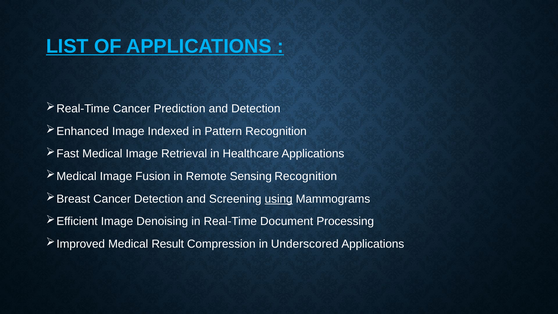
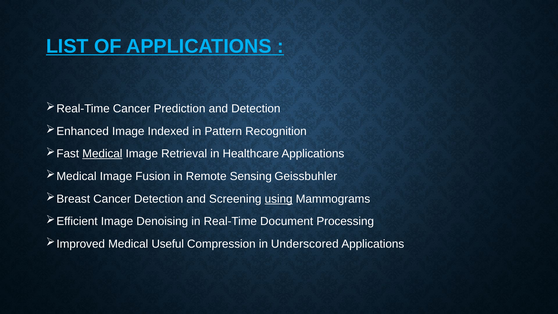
Medical underline: none -> present (102, 154)
Sensing Recognition: Recognition -> Geissbuhler (306, 176)
Result: Result -> Useful (168, 244)
